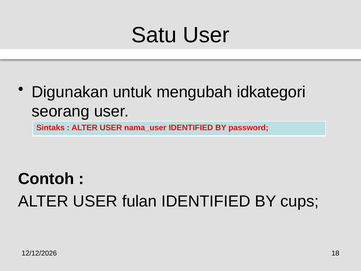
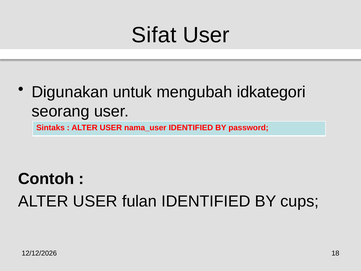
Satu: Satu -> Sifat (154, 35)
